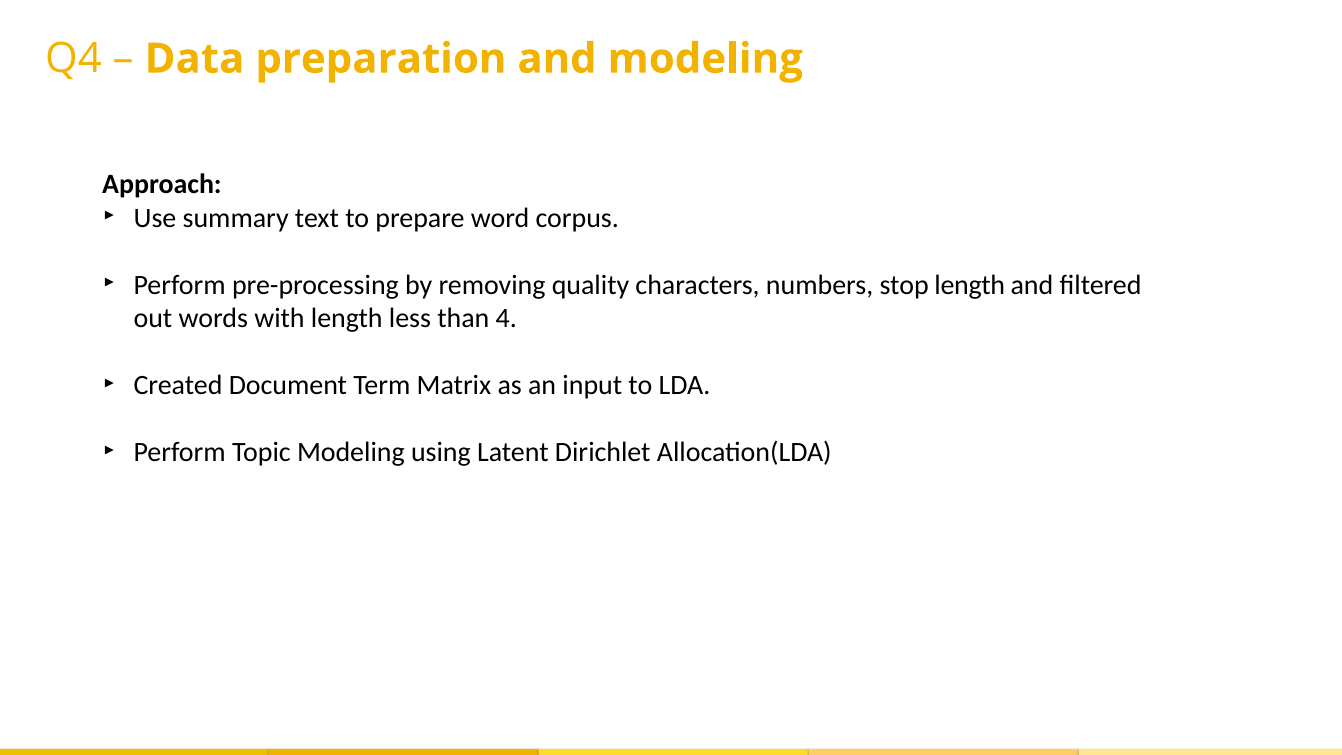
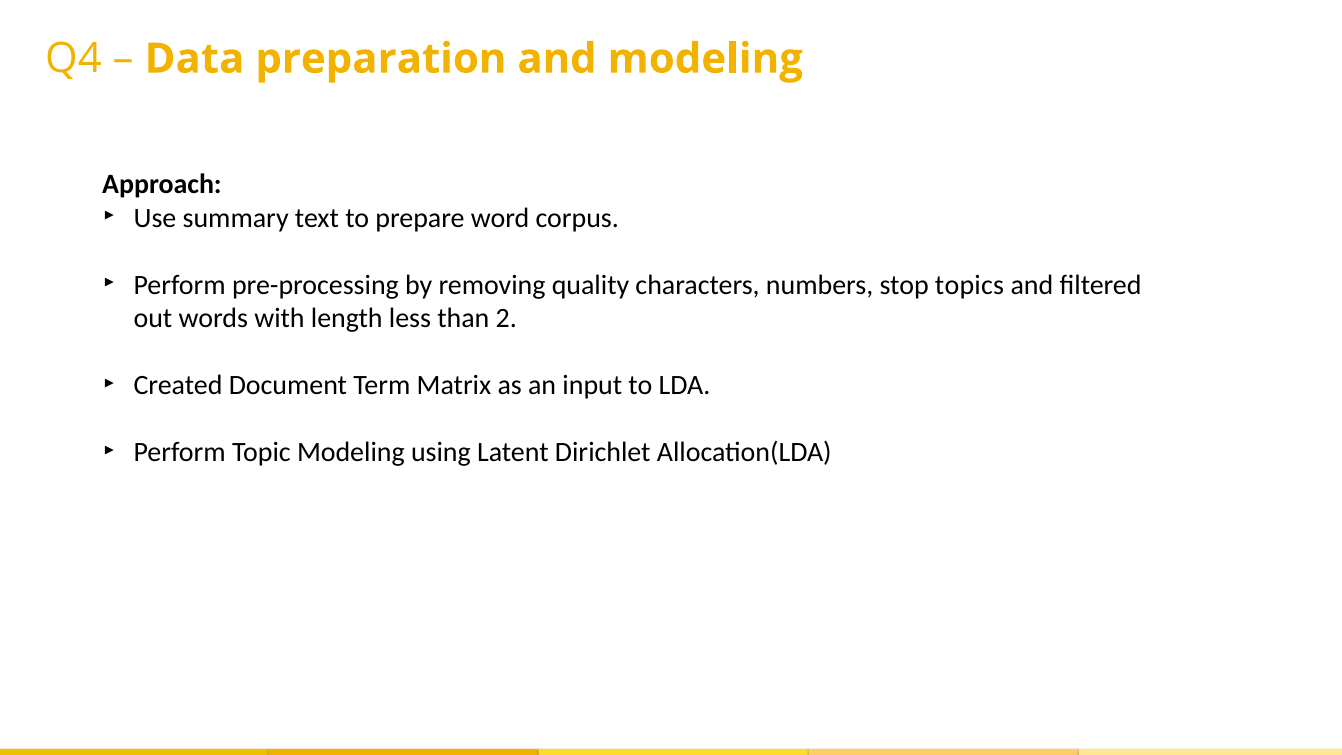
stop length: length -> topics (970, 285)
4: 4 -> 2 (506, 318)
